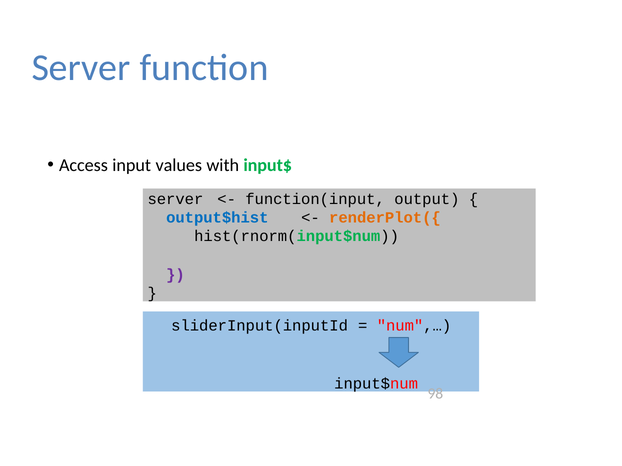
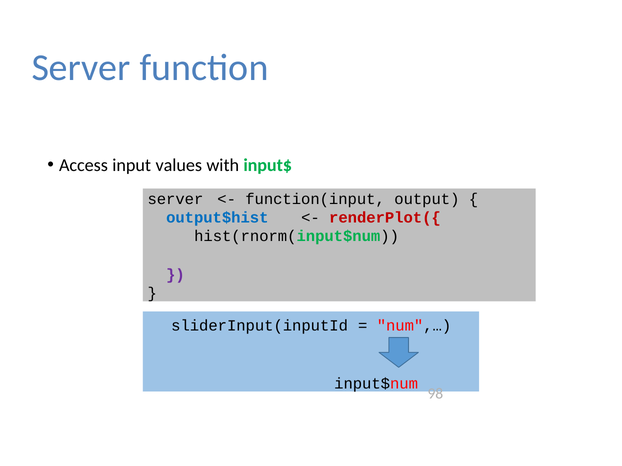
renderPlot({ colour: orange -> red (385, 218)
